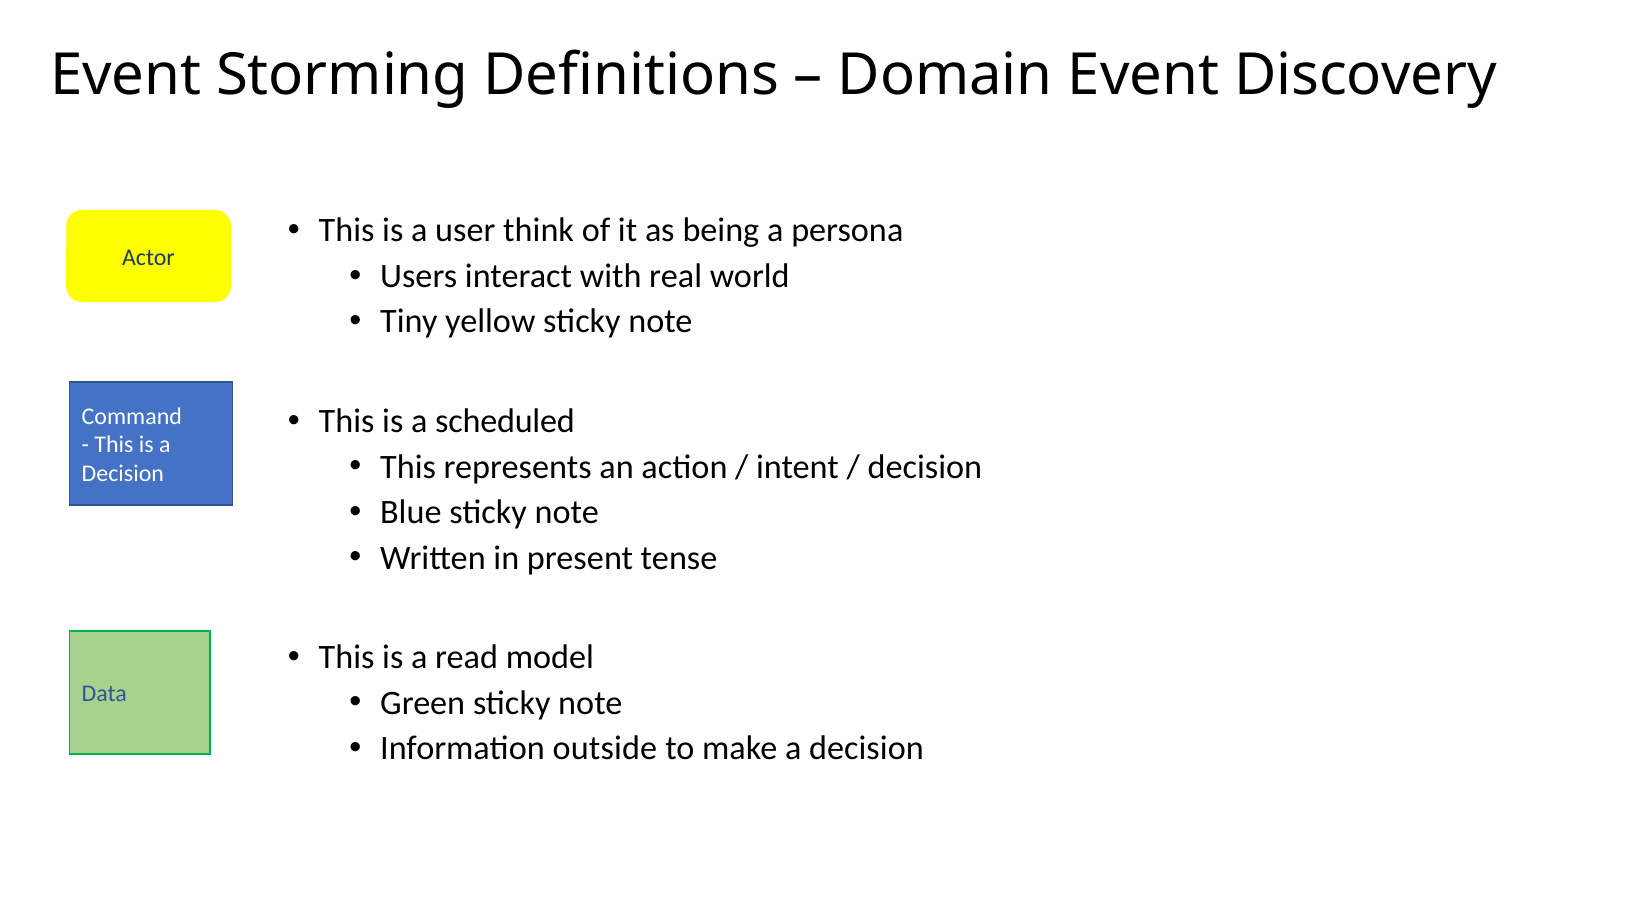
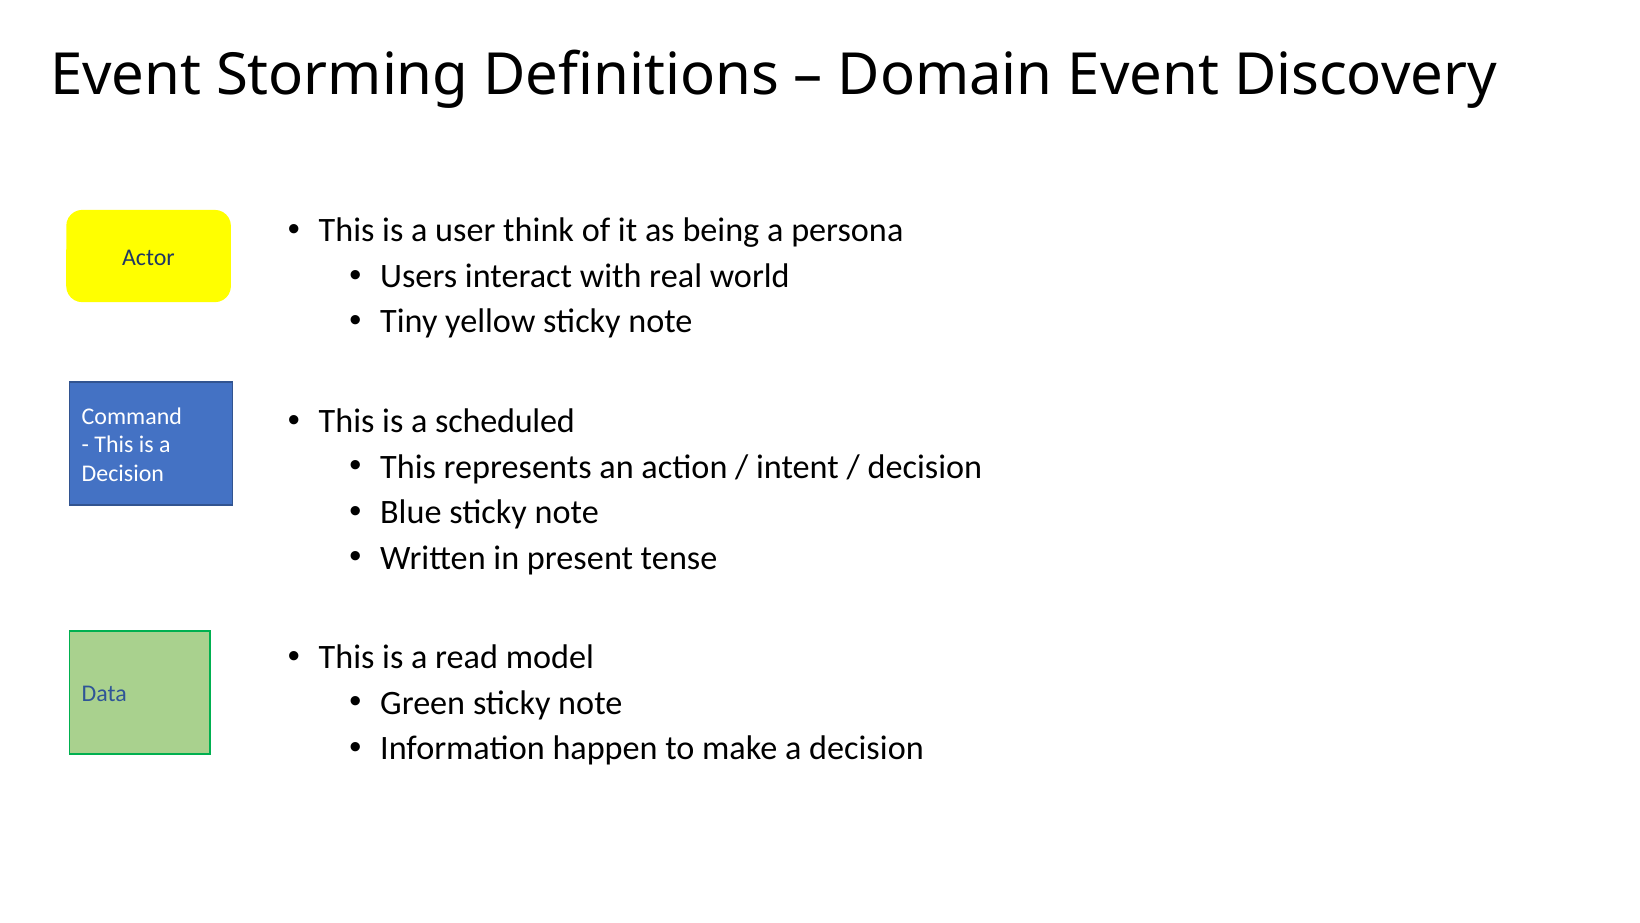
outside: outside -> happen (605, 748)
